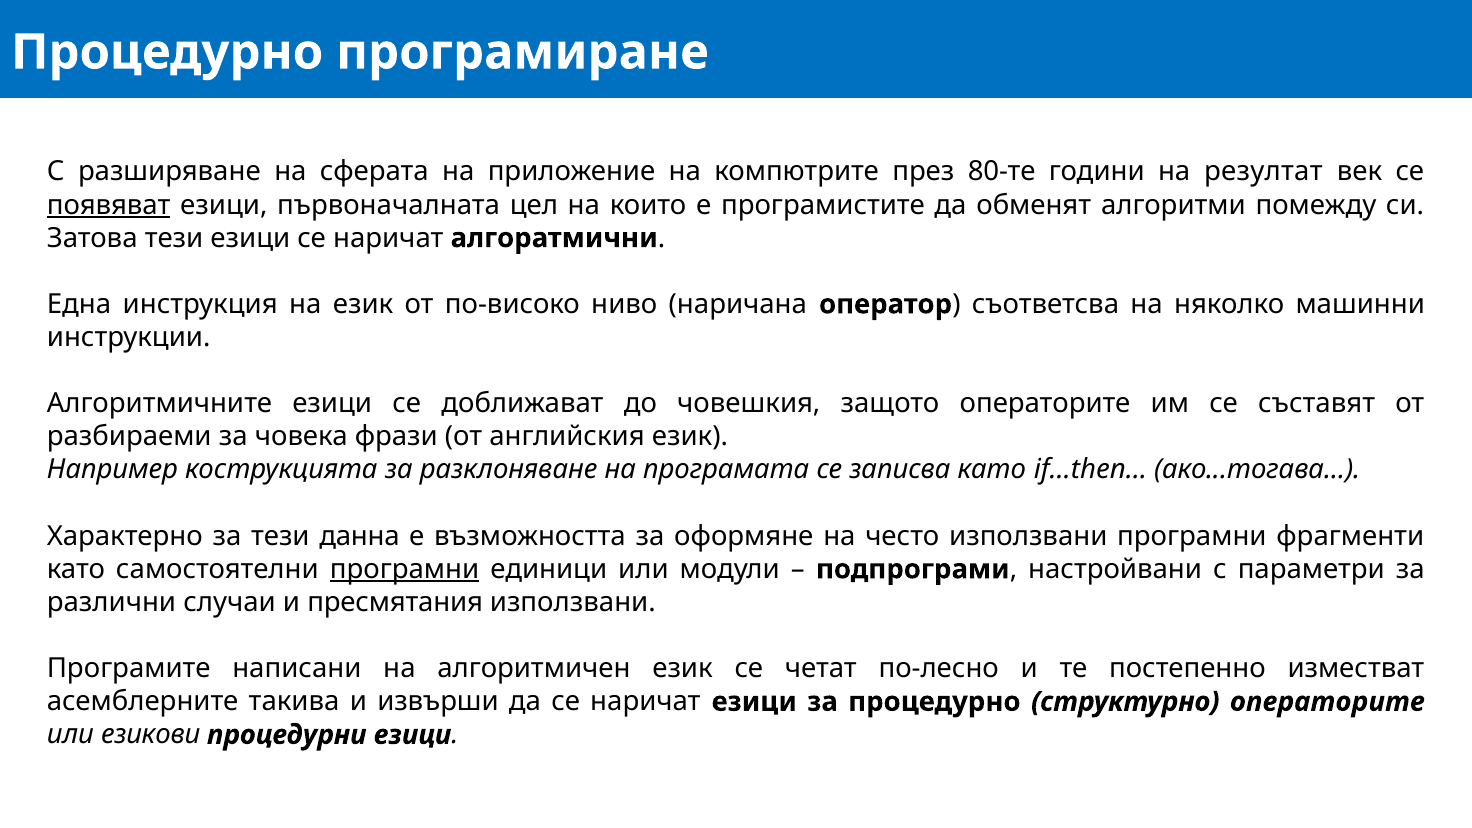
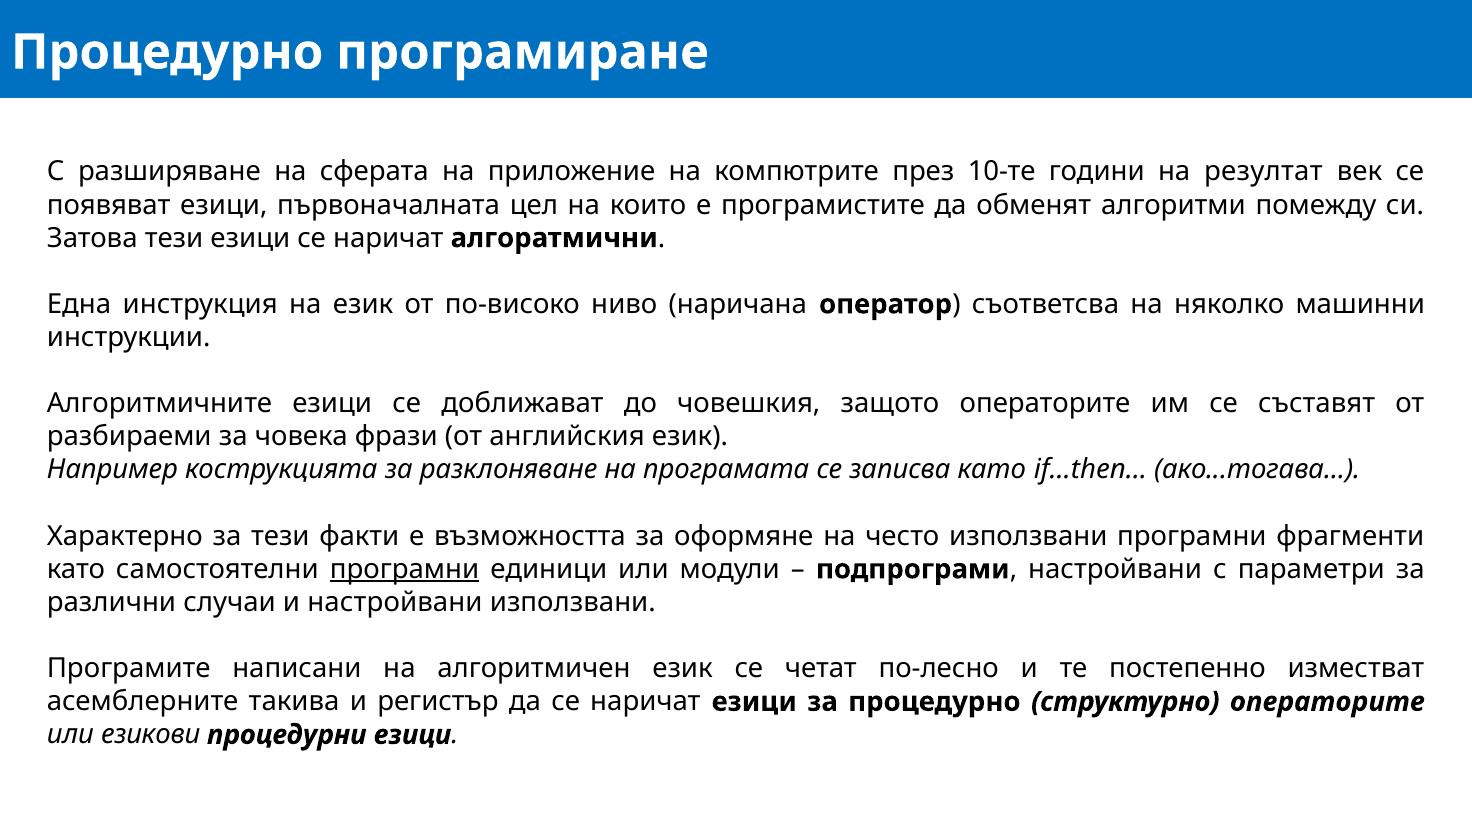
80-те: 80-те -> 10-те (1002, 172)
появяват underline: present -> none (109, 205)
данна: данна -> факти (359, 536)
и пресмятания: пресмятания -> настройвани (395, 602)
извърши: извърши -> регистър (438, 702)
